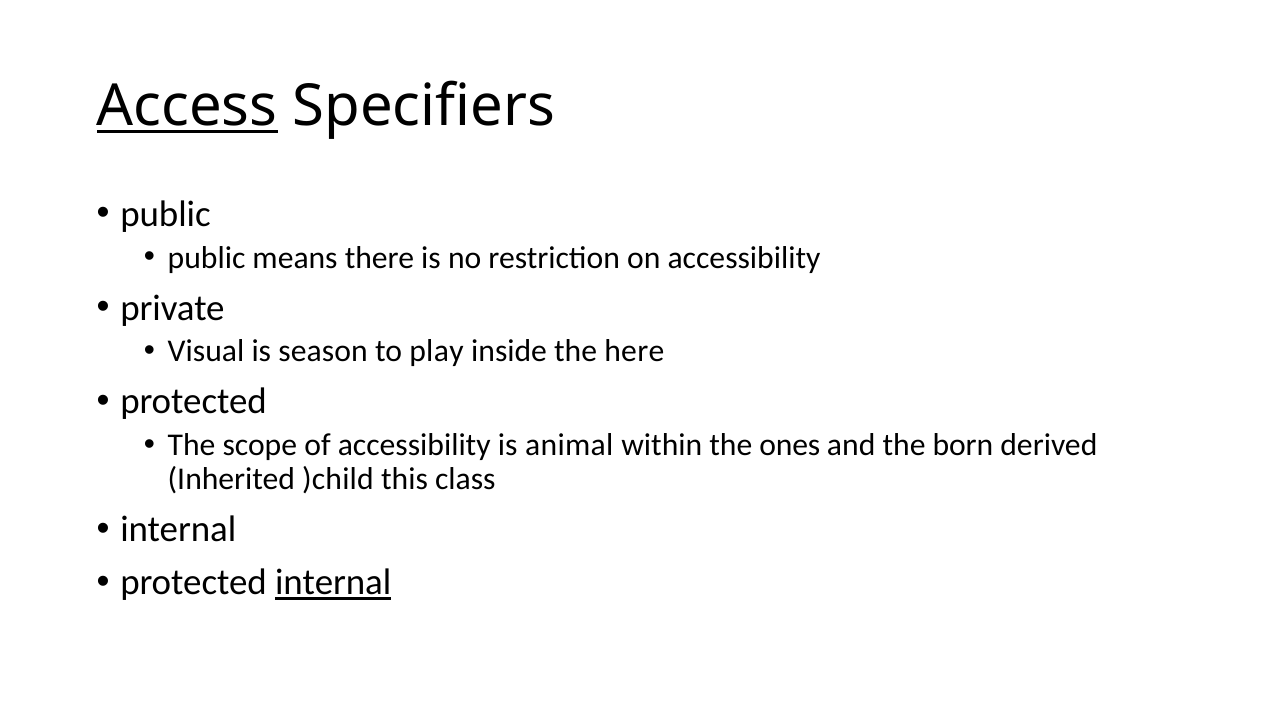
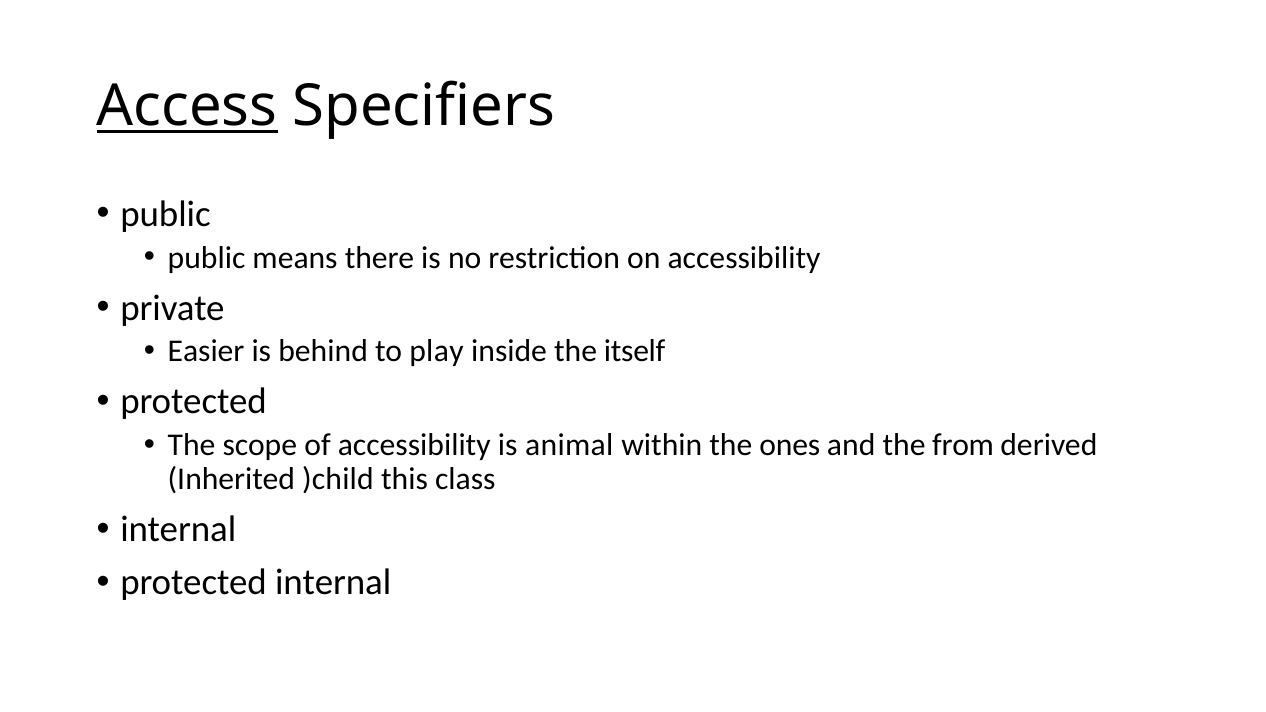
Visual: Visual -> Easier (206, 352)
season: season -> behind (323, 352)
here: here -> itself (635, 352)
born: born -> from (963, 445)
internal underline: present -> none (333, 583)
